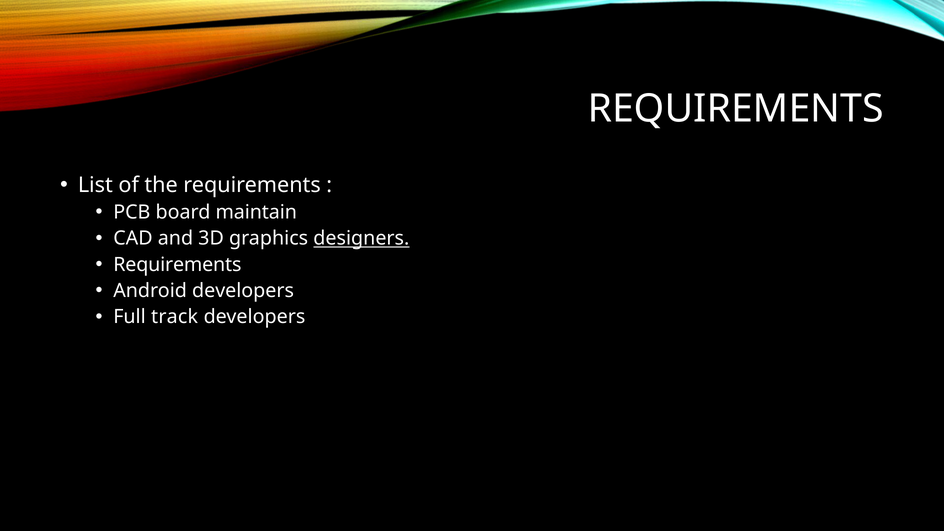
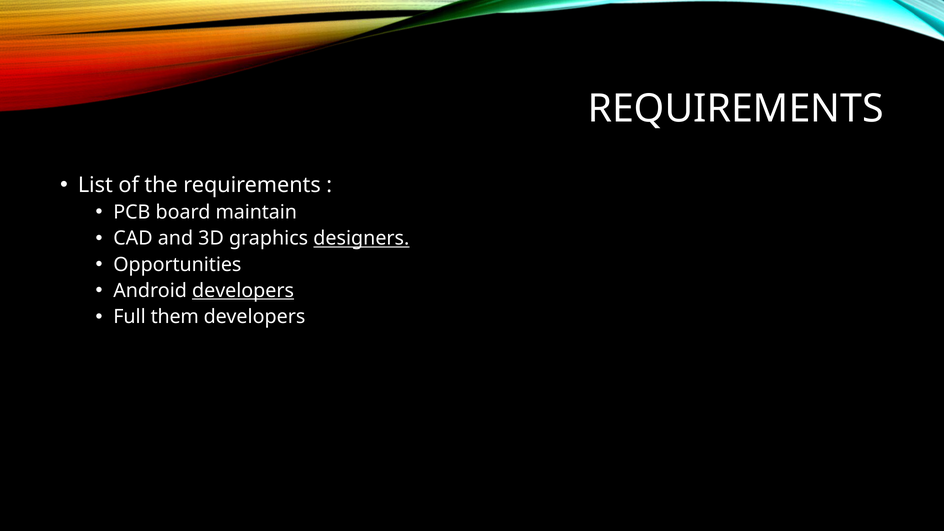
Requirements: Requirements -> Opportunities (177, 265)
developers underline: none -> present (243, 291)
track: track -> them (175, 317)
